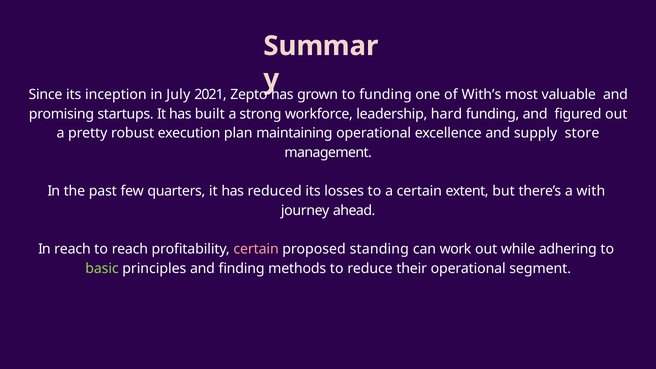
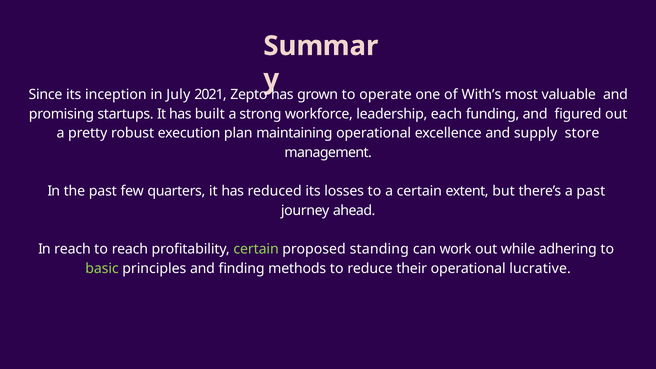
to funding: funding -> operate (386, 95)
hard: hard -> each (446, 114)
a with: with -> past (591, 191)
certain colour: pink -> light green (256, 249)
segment: segment -> lucrative (540, 268)
